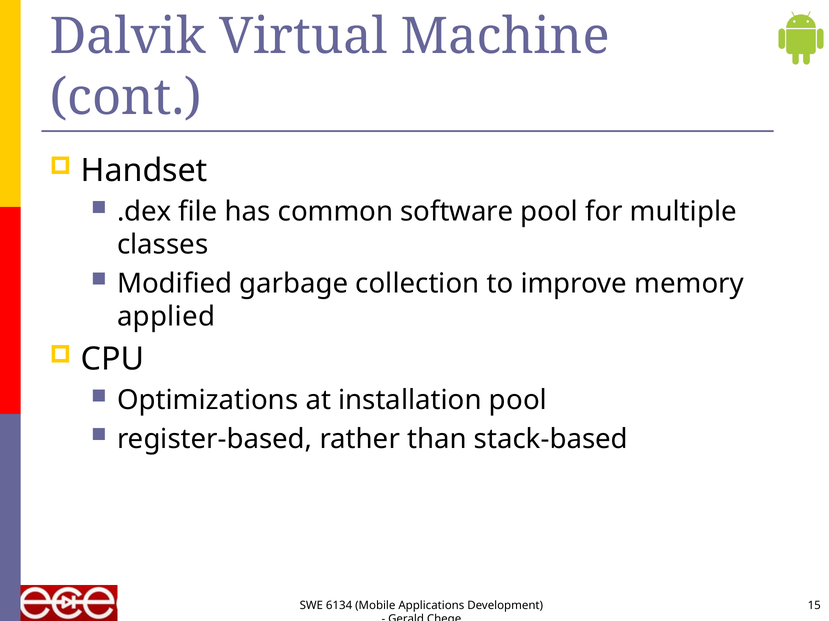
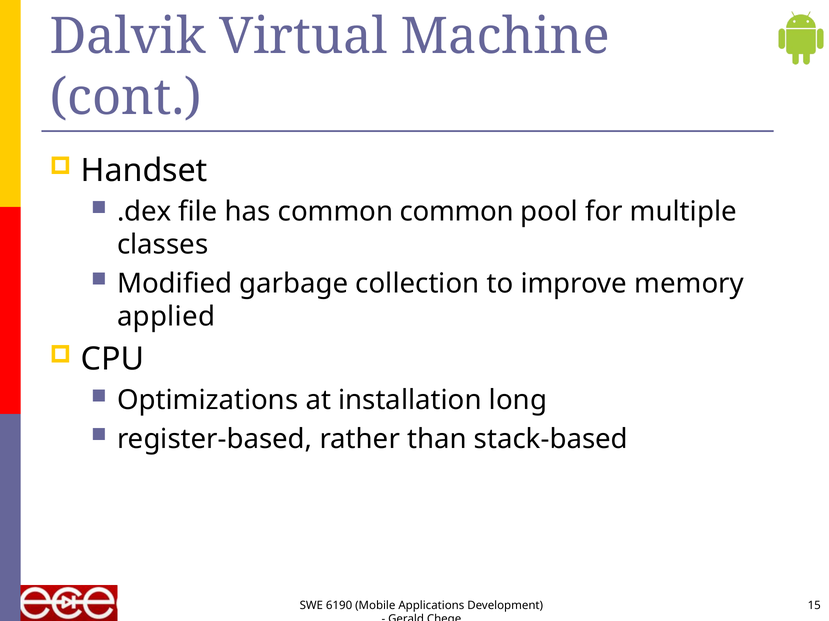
common software: software -> common (457, 212)
installation pool: pool -> long (518, 401)
6134: 6134 -> 6190 (339, 606)
